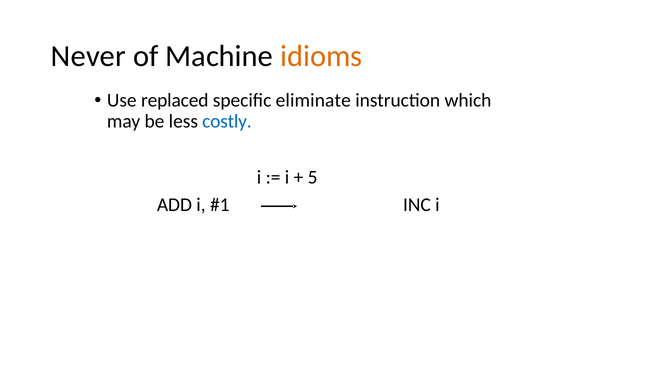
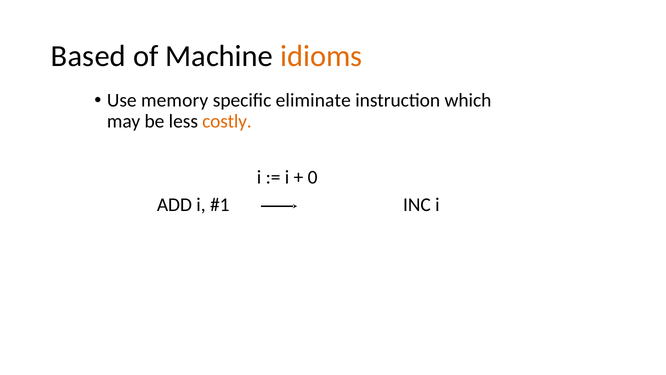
Never: Never -> Based (88, 56)
replaced: replaced -> memory (175, 100)
costly colour: blue -> orange (227, 121)
5: 5 -> 0 (313, 177)
